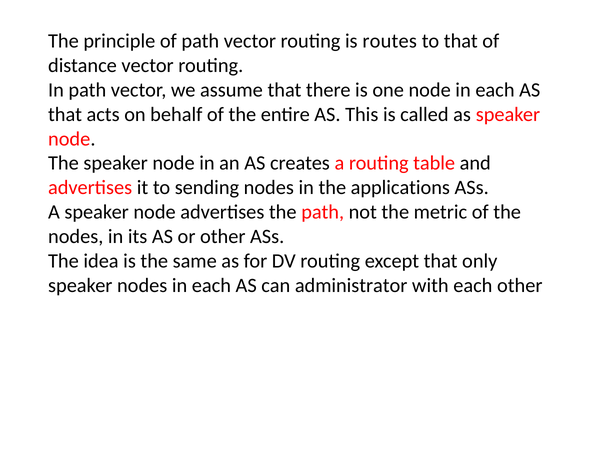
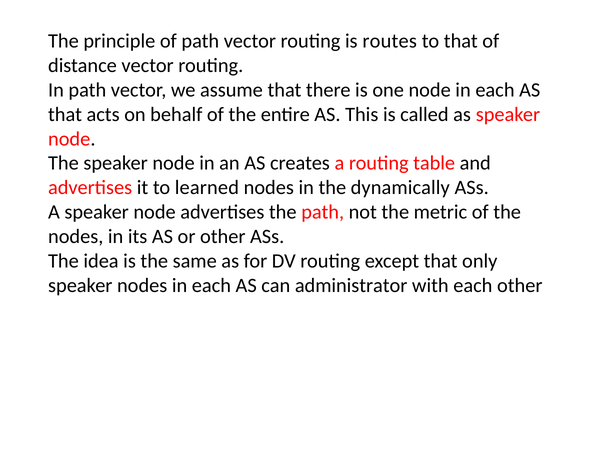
sending: sending -> learned (207, 188)
applications: applications -> dynamically (400, 188)
